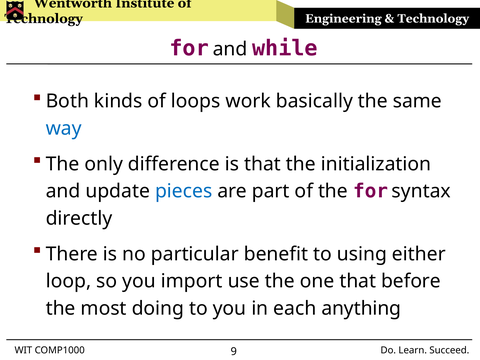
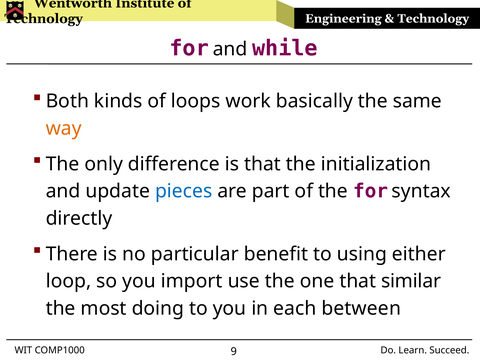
way colour: blue -> orange (64, 128)
before: before -> similar (411, 281)
anything: anything -> between (361, 308)
